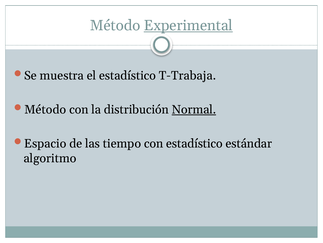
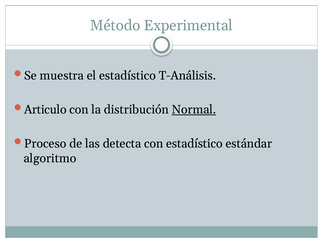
Experimental underline: present -> none (188, 25)
T-Trabaja: T-Trabaja -> T-Análisis (187, 75)
Método: Método -> Articulo (45, 109)
Espacio: Espacio -> Proceso (45, 143)
tiempo: tiempo -> detecta (122, 143)
